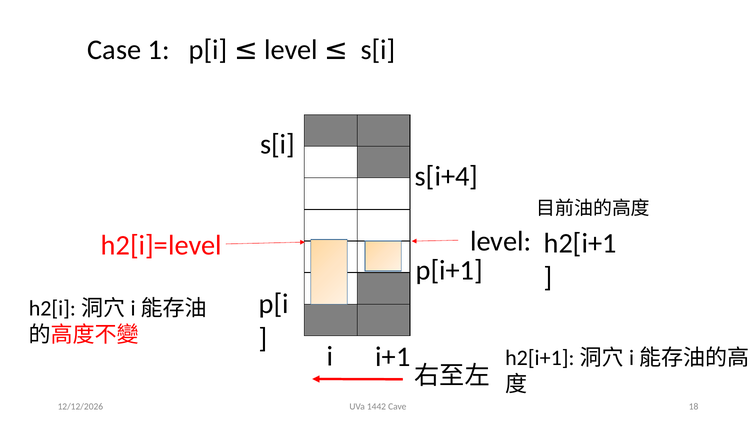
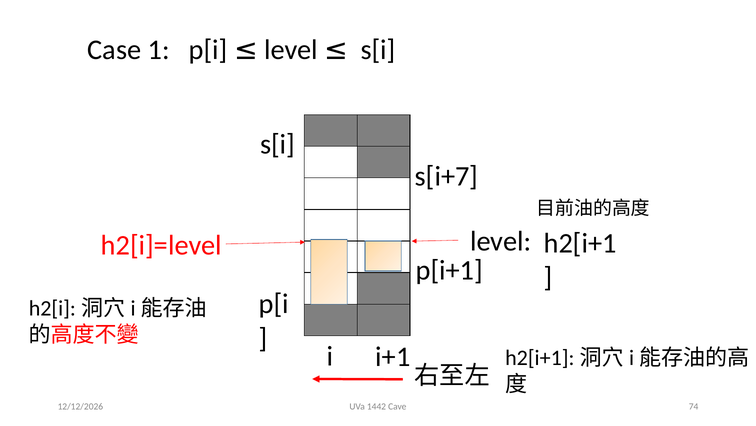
s[i+4: s[i+4 -> s[i+7 (446, 176)
18: 18 -> 74 (694, 406)
